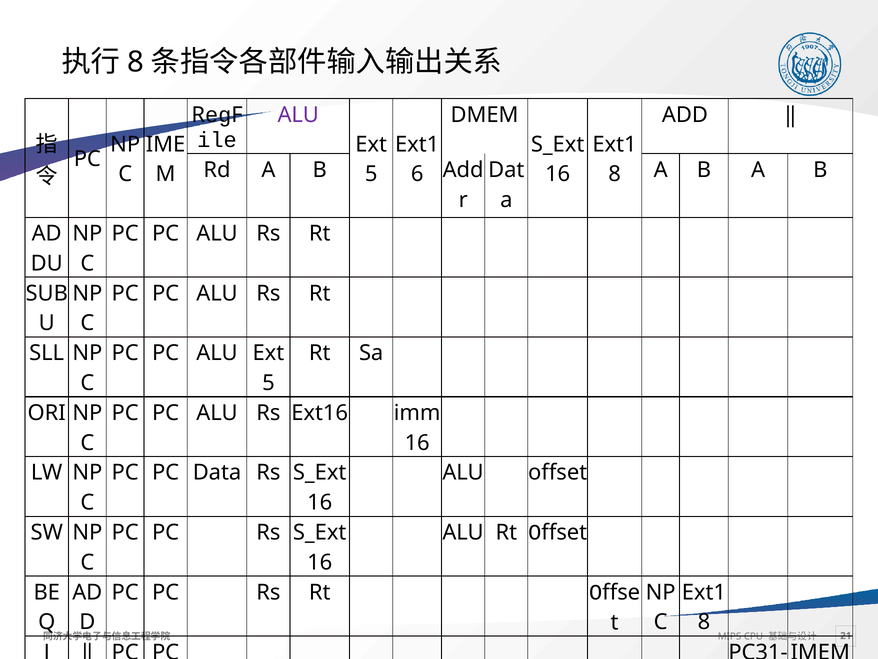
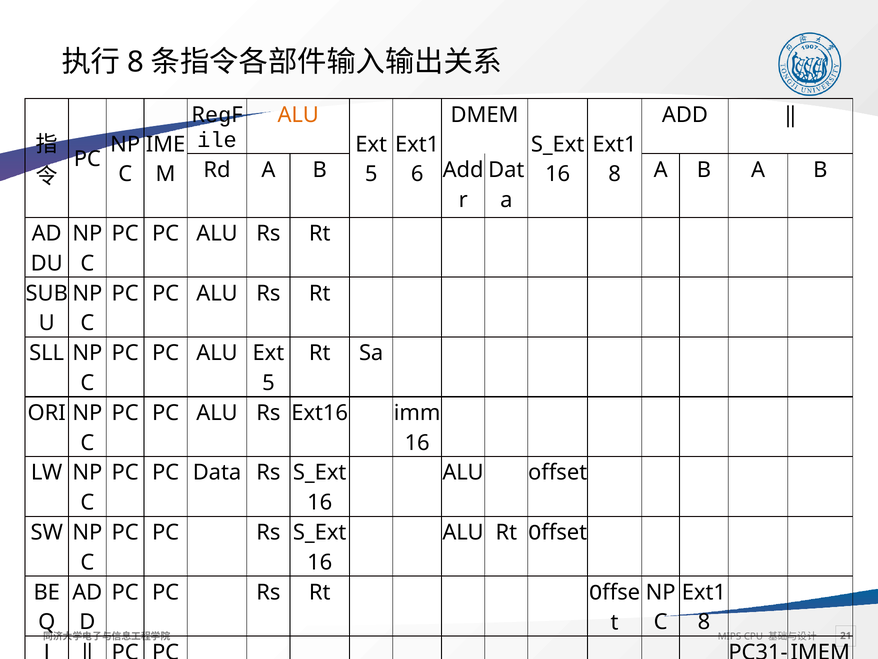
ALU colour: purple -> orange (298, 115)
